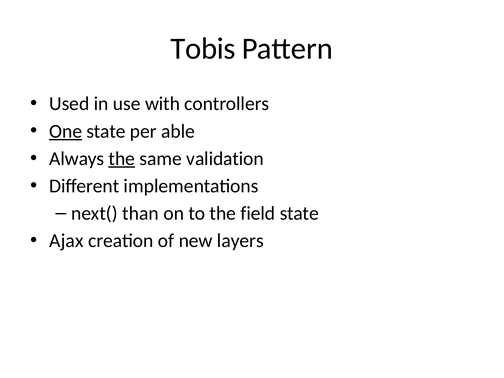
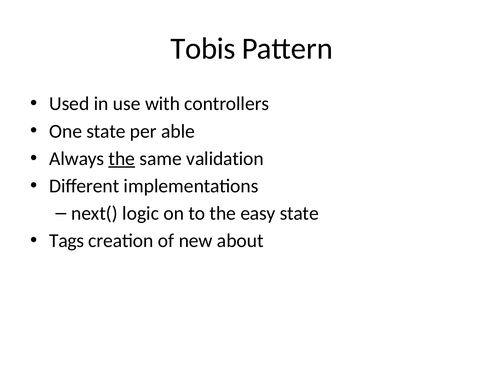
One underline: present -> none (66, 131)
than: than -> logic (141, 213)
field: field -> easy (258, 213)
Ajax: Ajax -> Tags (67, 241)
layers: layers -> about (240, 241)
